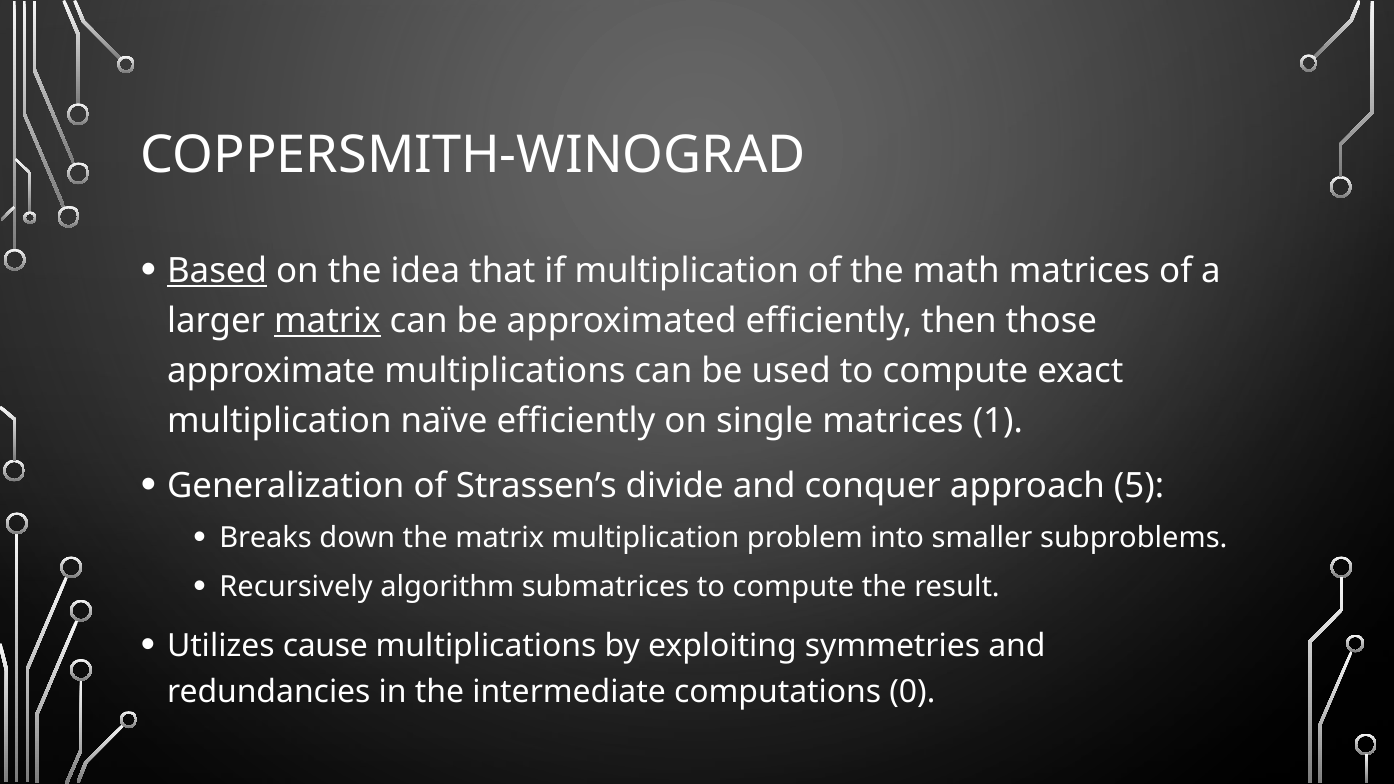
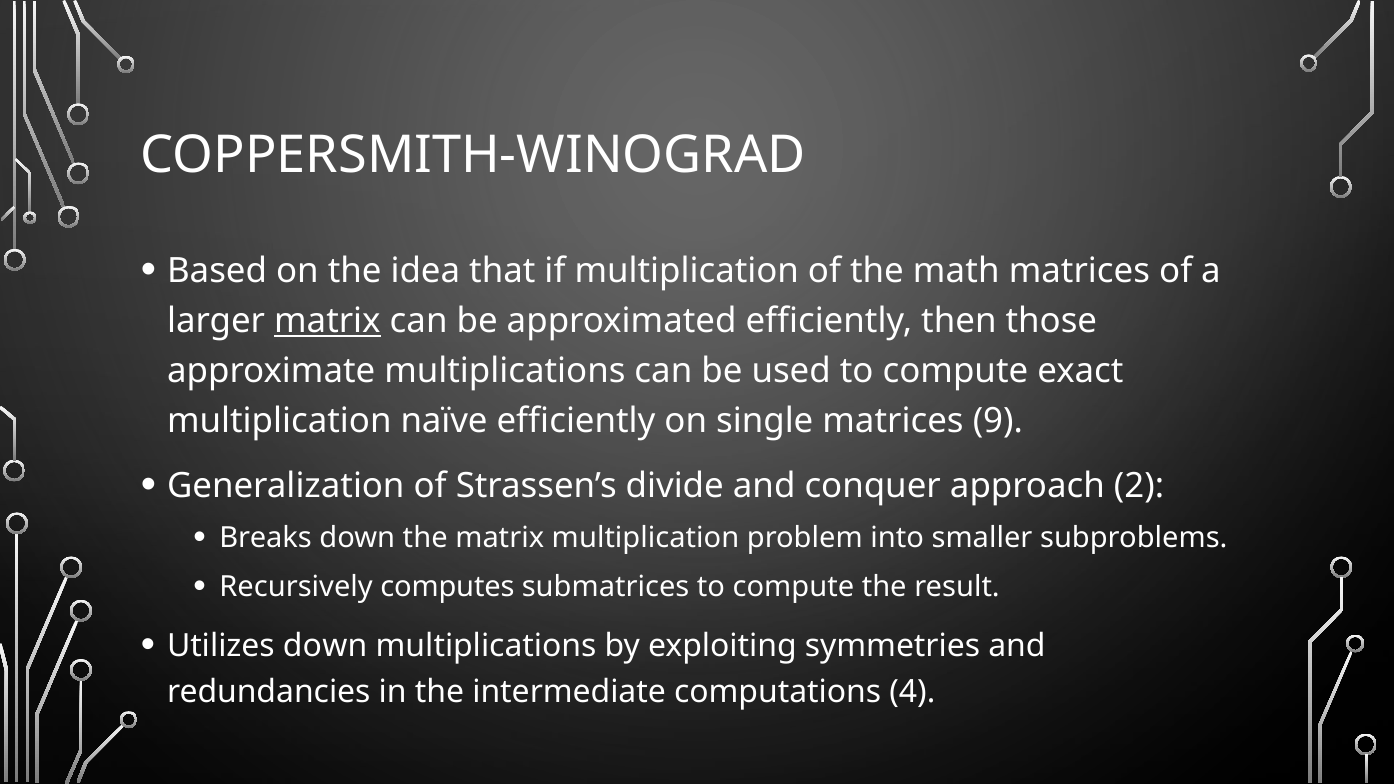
Based underline: present -> none (217, 271)
1: 1 -> 9 (998, 421)
5: 5 -> 2 (1139, 486)
algorithm: algorithm -> computes (447, 587)
Utilizes cause: cause -> down (325, 646)
0: 0 -> 4 (912, 692)
